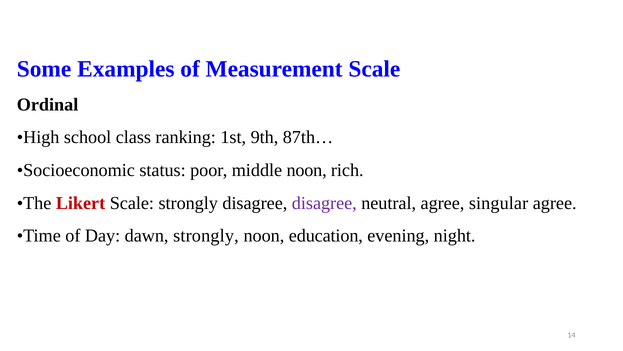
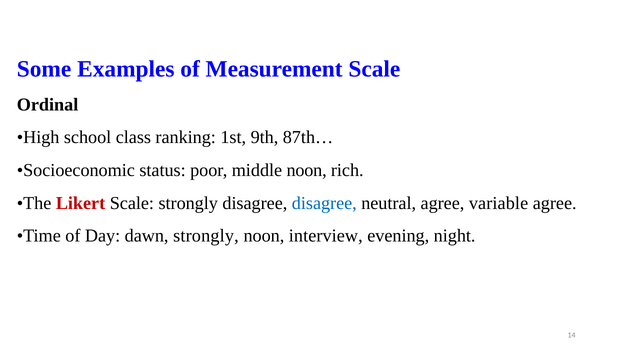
disagree colour: purple -> blue (324, 203)
singular: singular -> variable (499, 203)
education: education -> interview (326, 235)
